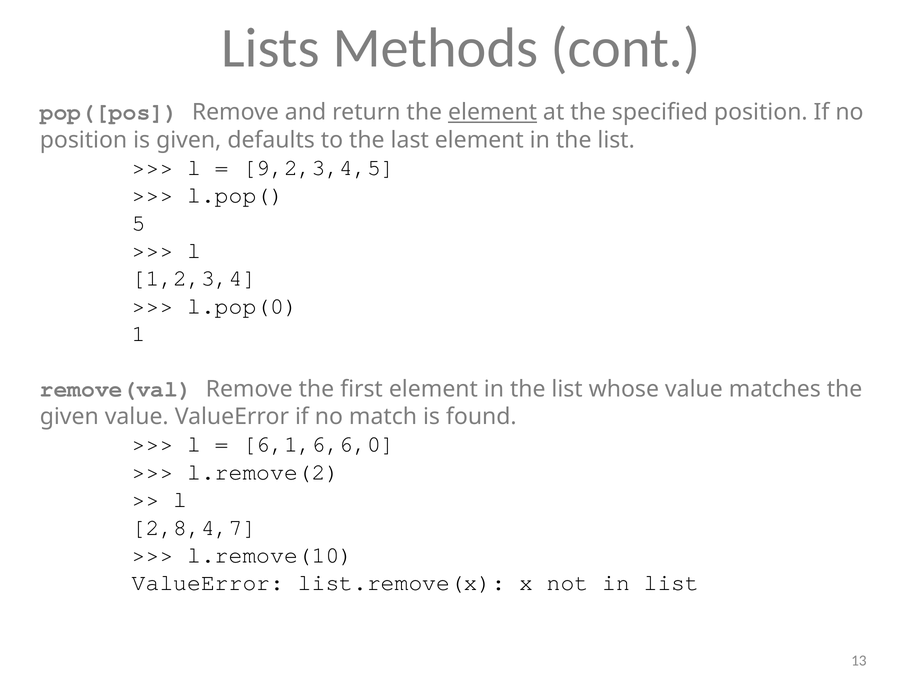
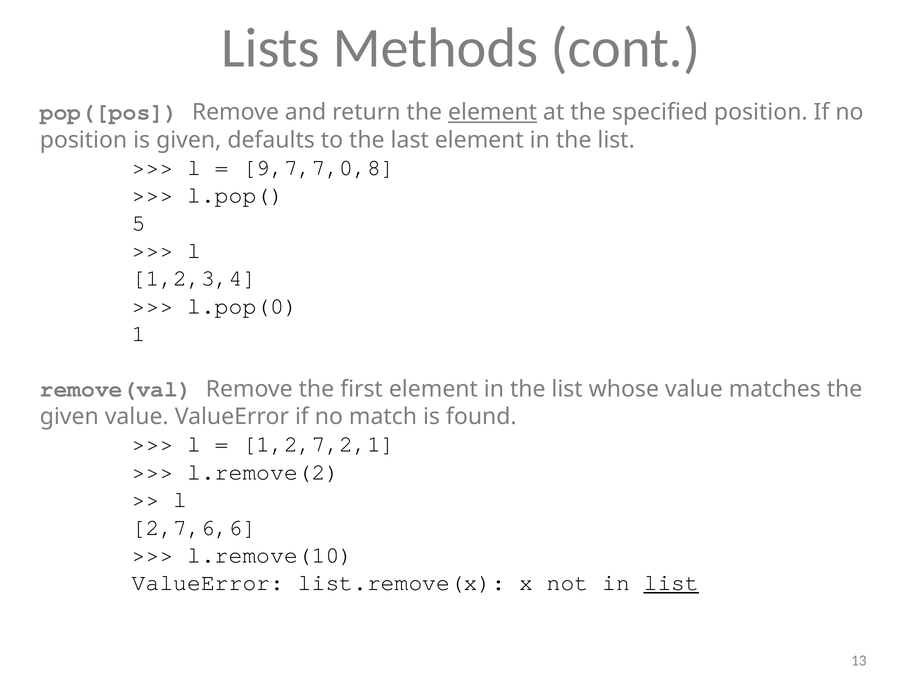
9,2,3,4,5: 9,2,3,4,5 -> 9,7,7,0,8 (319, 167)
6,1,6,6,0: 6,1,6,6,0 -> 1,2,7,2,1 (319, 444)
2,8,4,7: 2,8,4,7 -> 2,7,6,6 (194, 527)
list underline: none -> present (671, 582)
